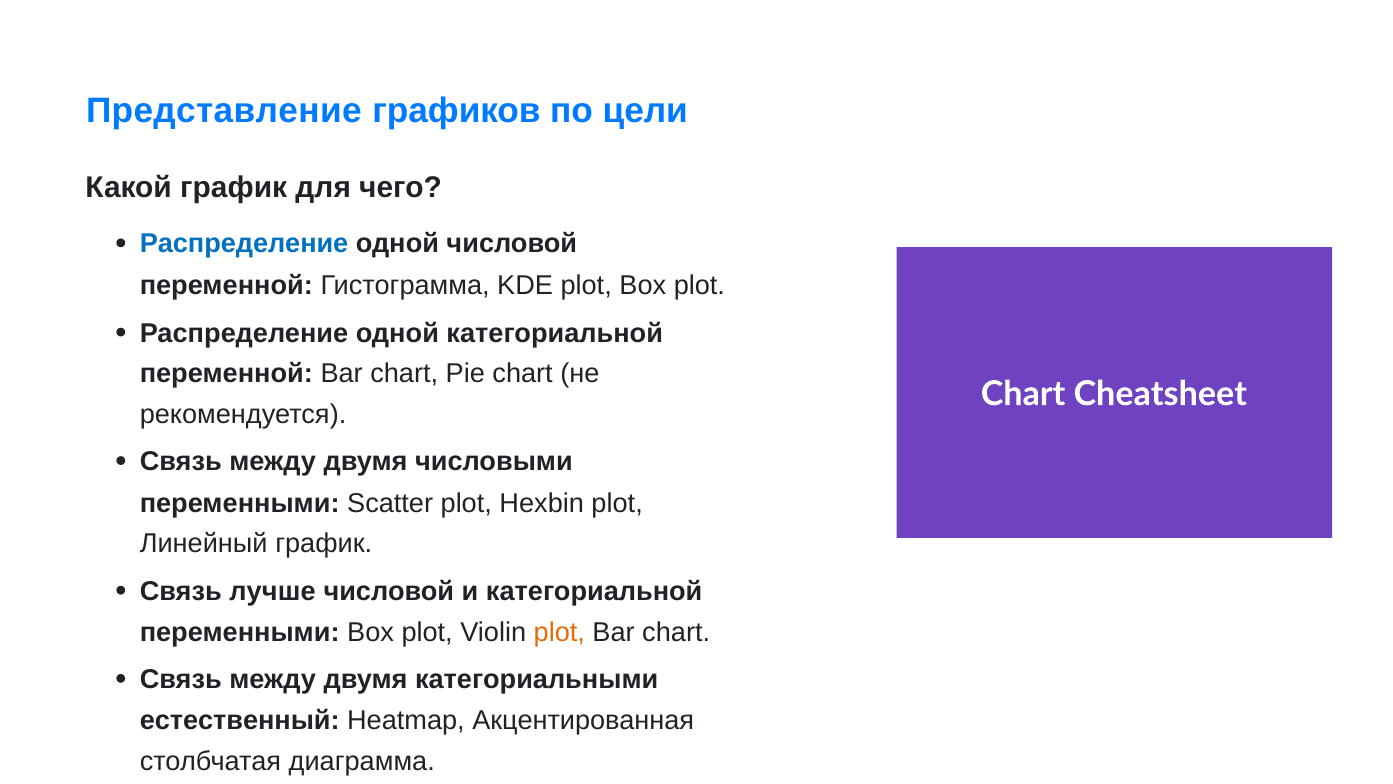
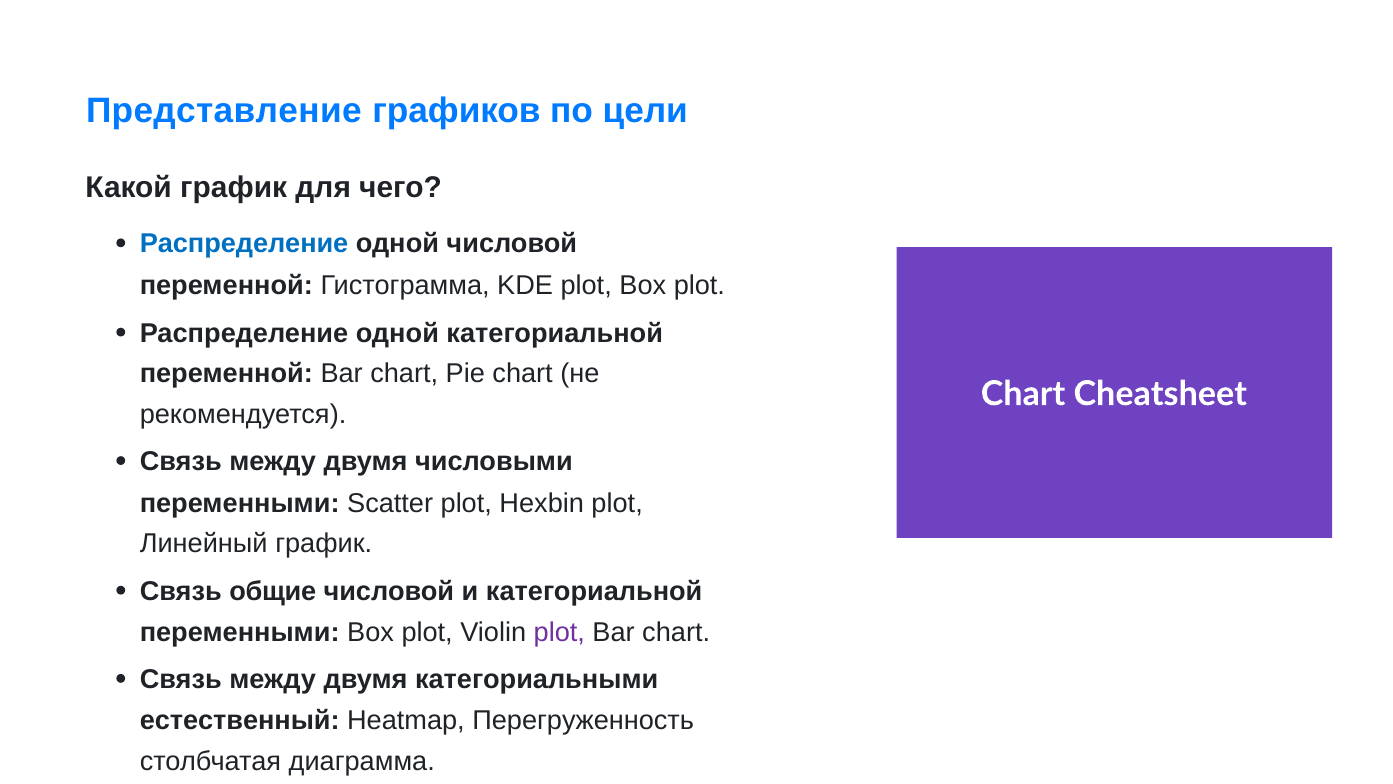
лучше: лучше -> общие (273, 591)
plot colour: orange -> purple (559, 632)
Акцентированная: Акцентированная -> Перегруженность (583, 721)
